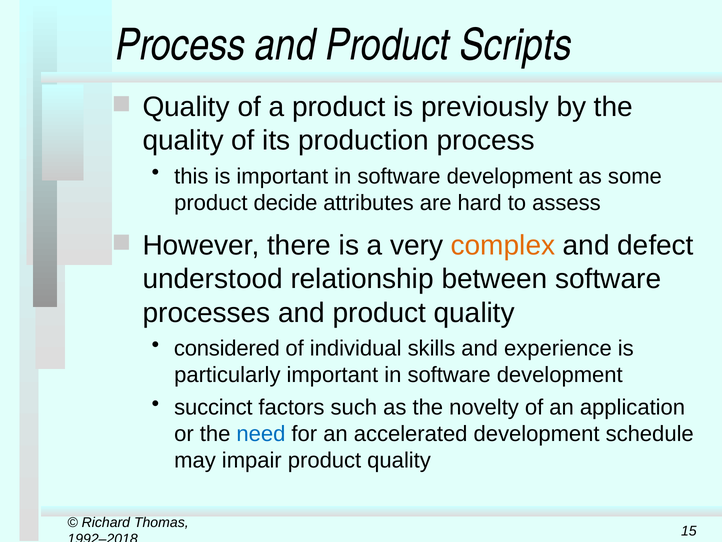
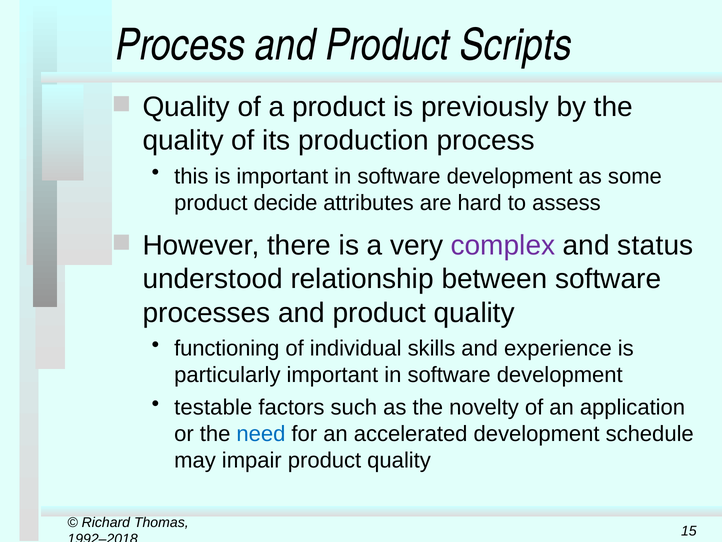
complex colour: orange -> purple (503, 245)
defect: defect -> status (655, 245)
considered: considered -> functioning (227, 348)
succinct: succinct -> testable (213, 407)
